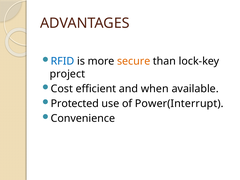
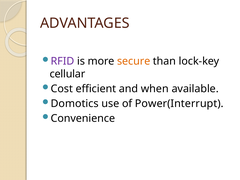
RFID colour: blue -> purple (63, 61)
project: project -> cellular (67, 74)
Protected: Protected -> Domotics (75, 104)
